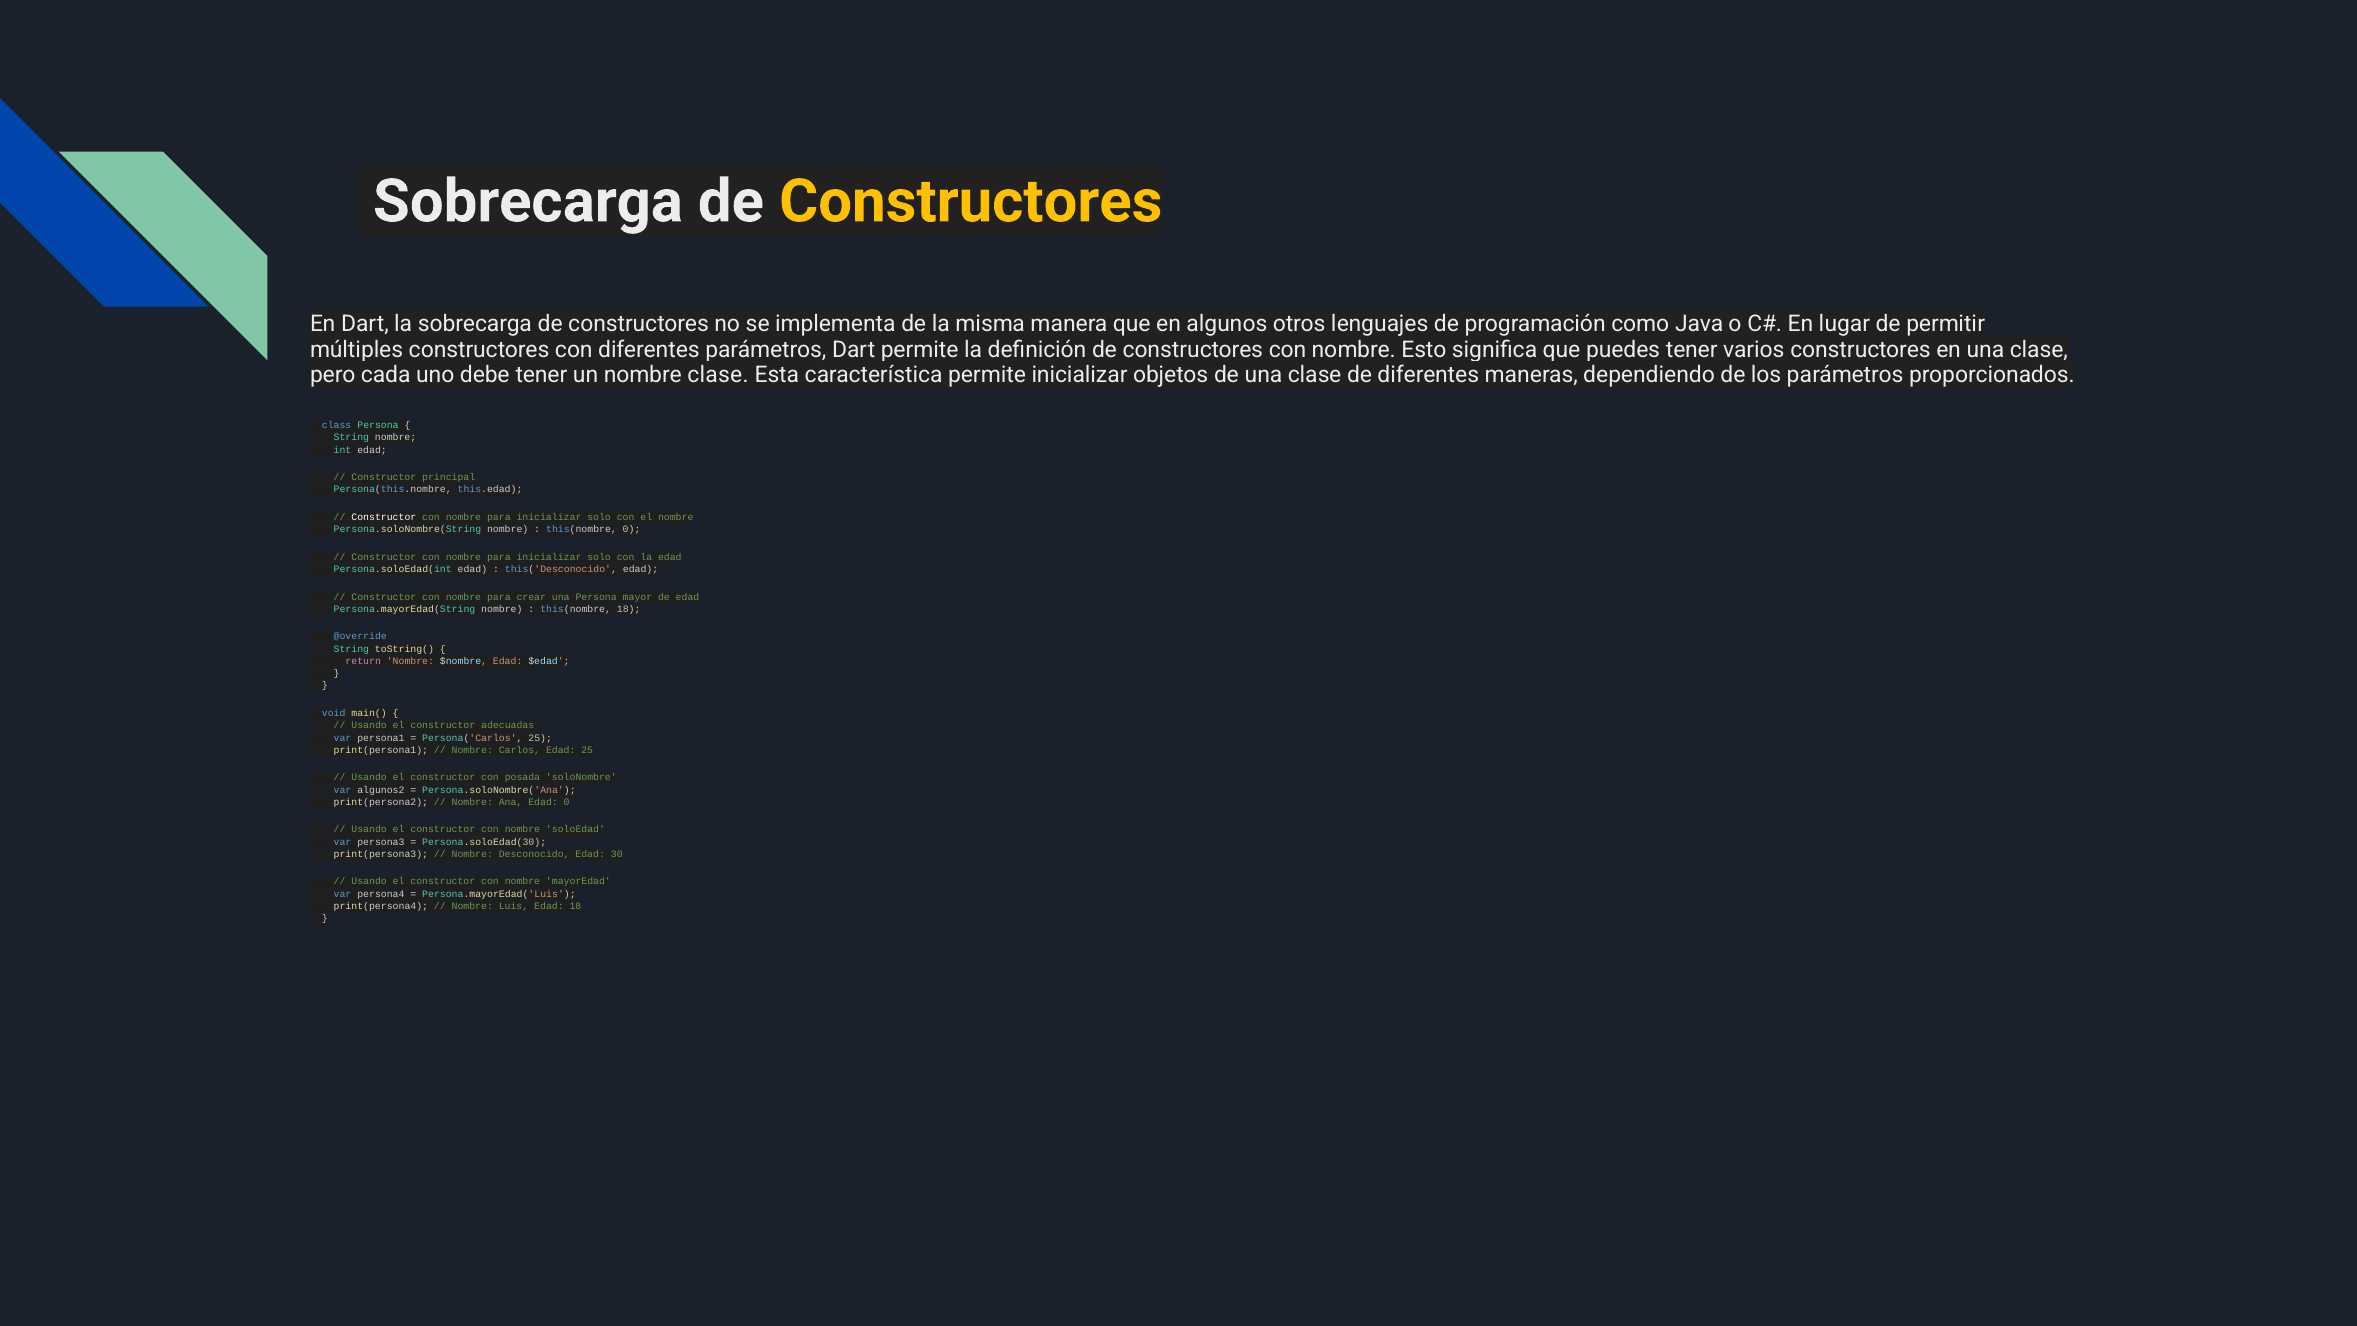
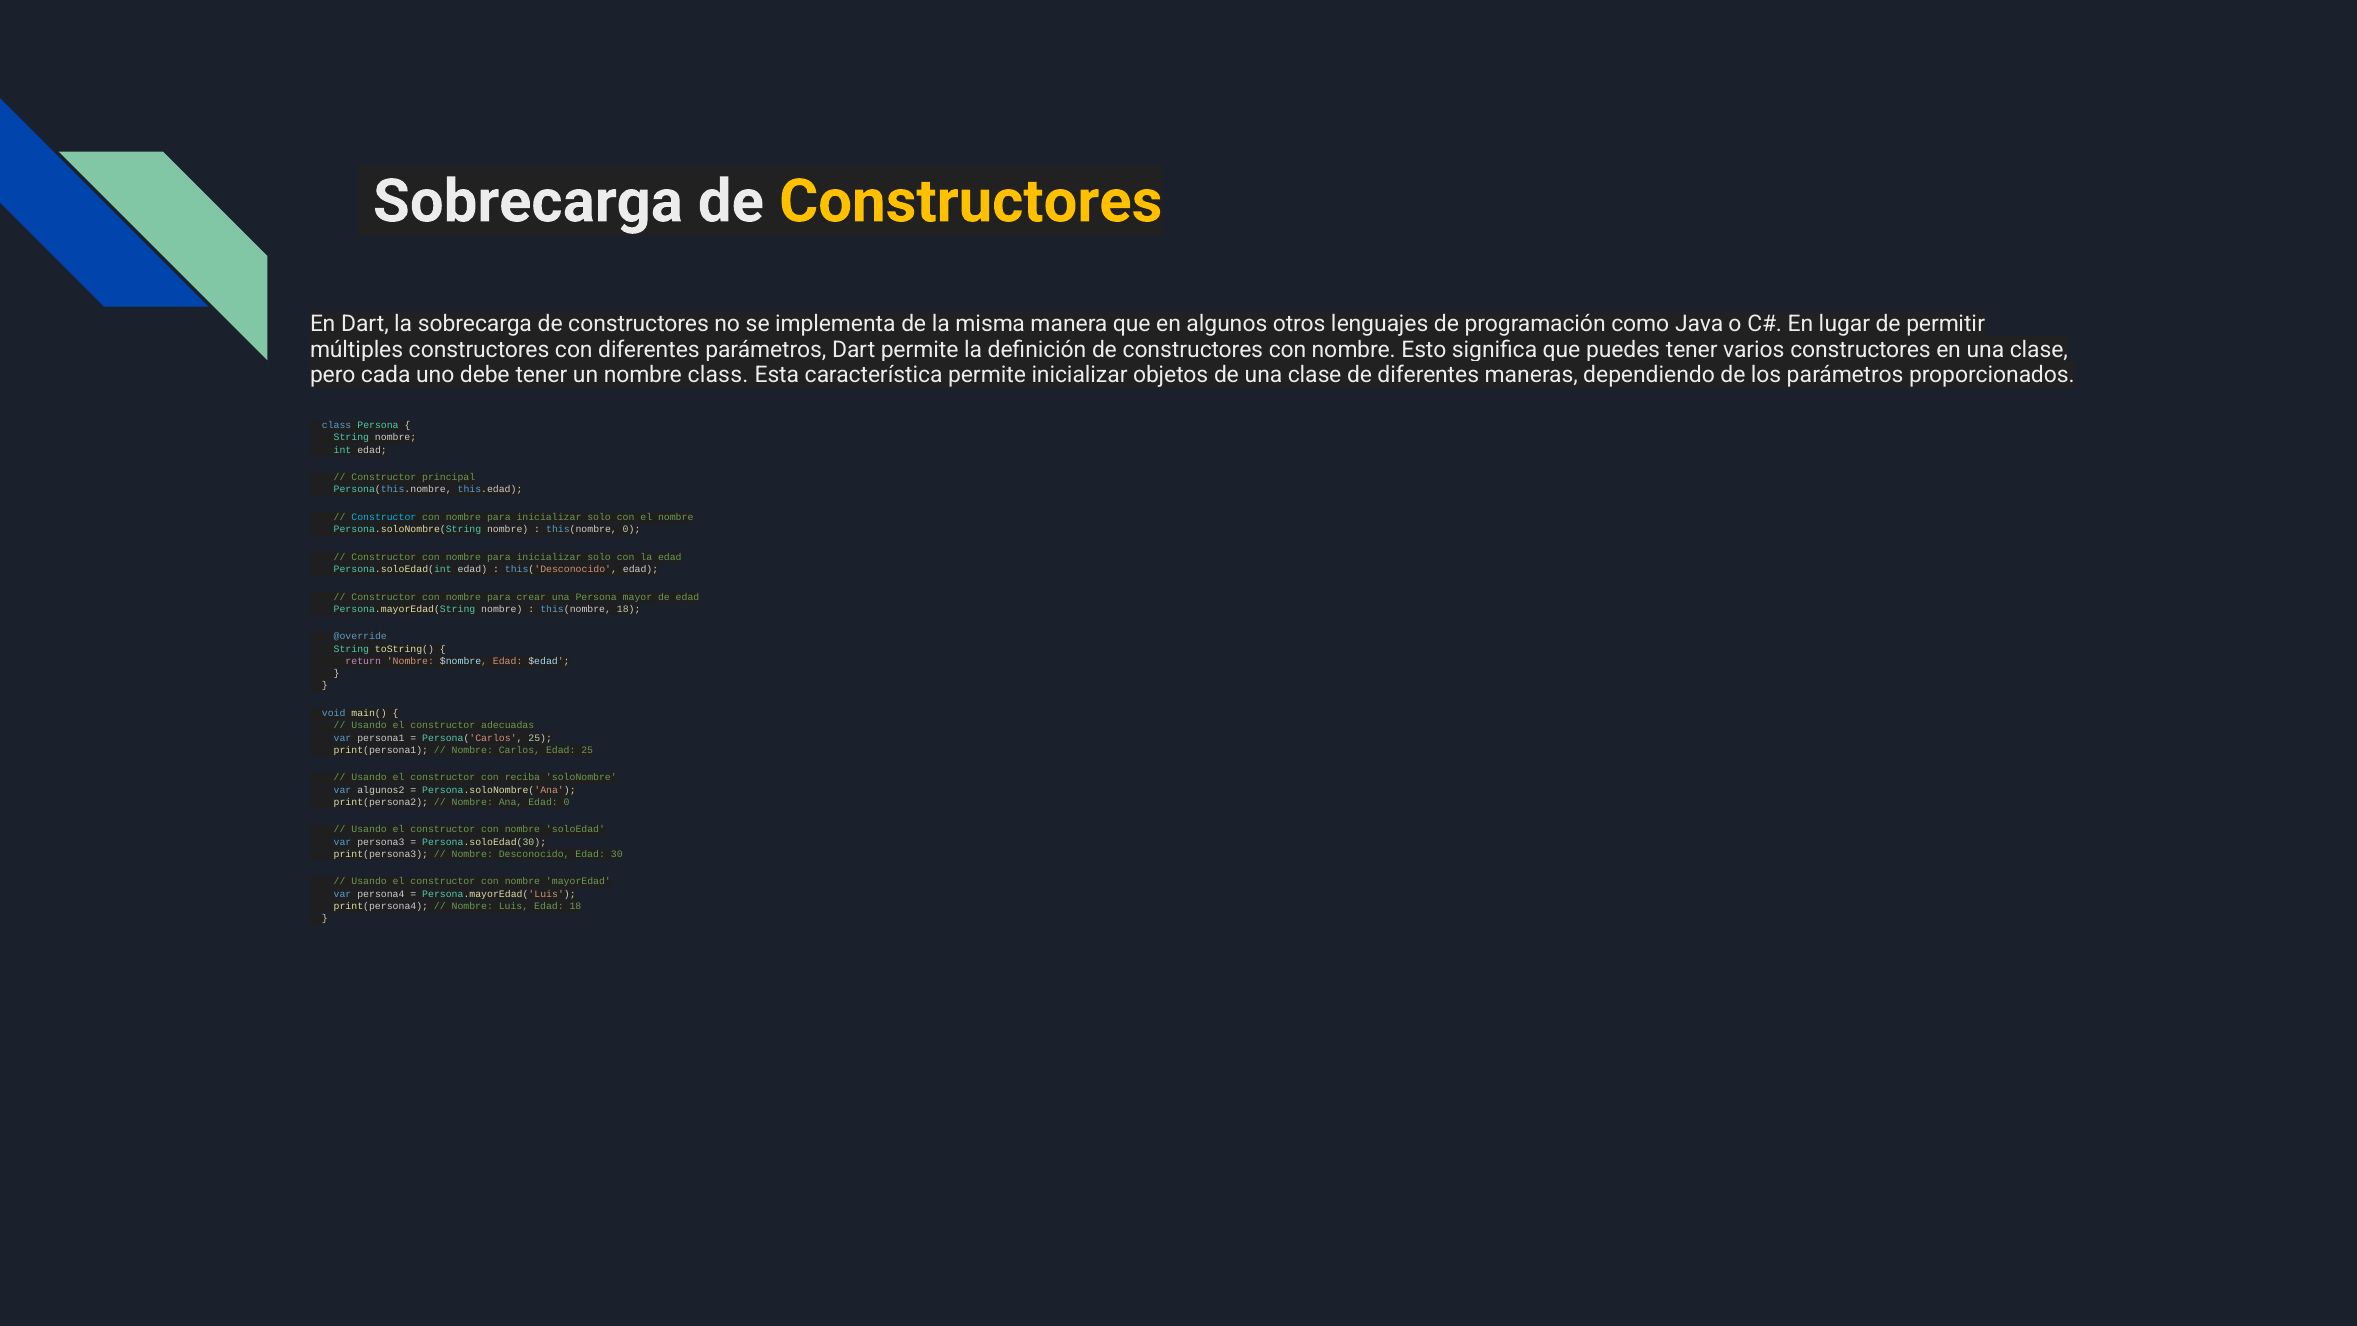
nombre clase: clase -> class (718, 375)
Constructor colour: white -> light blue (384, 517)
posada: posada -> reciba (522, 778)
